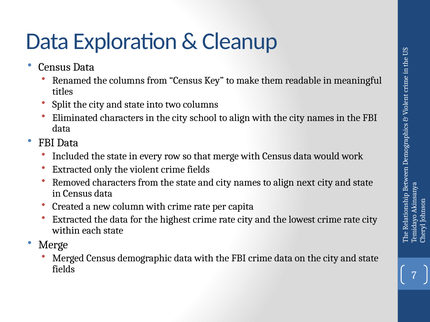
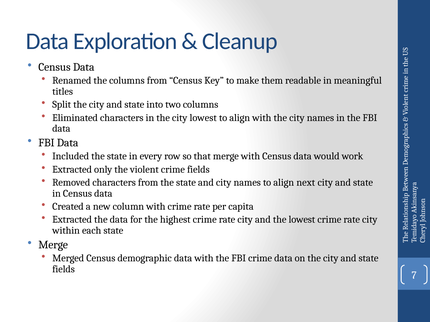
city school: school -> lowest (203, 118)
